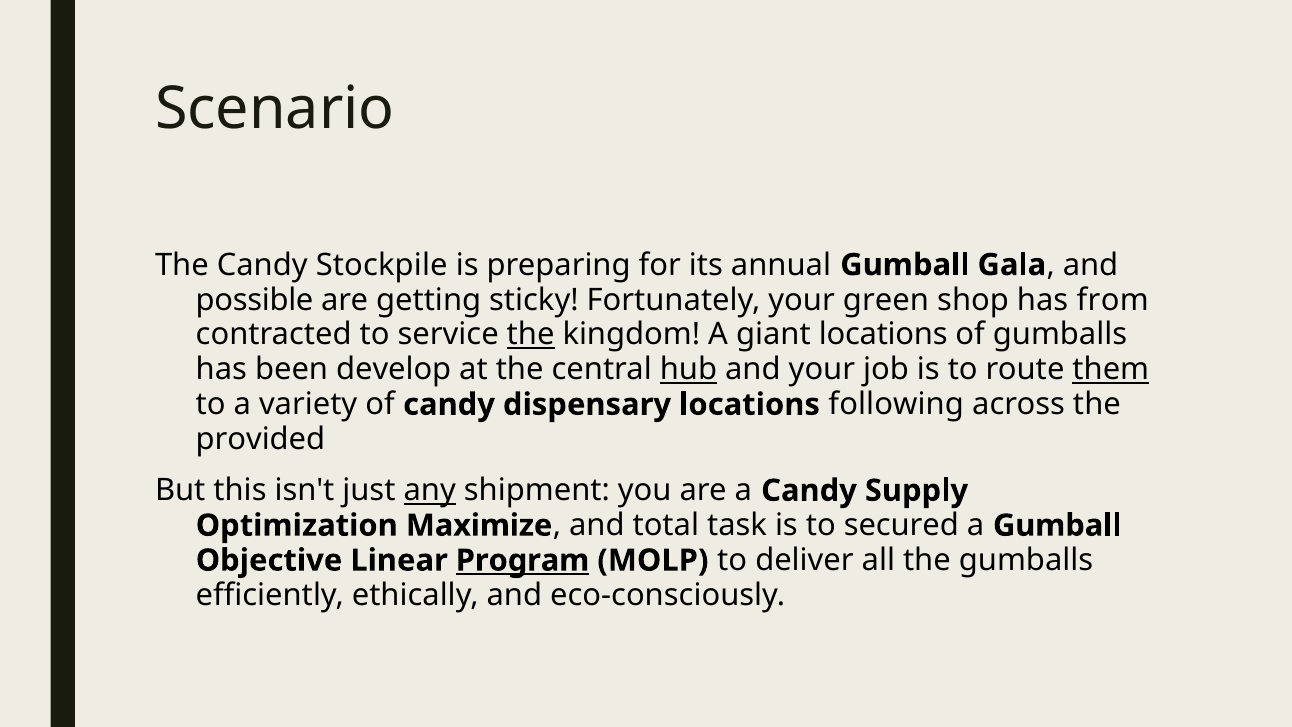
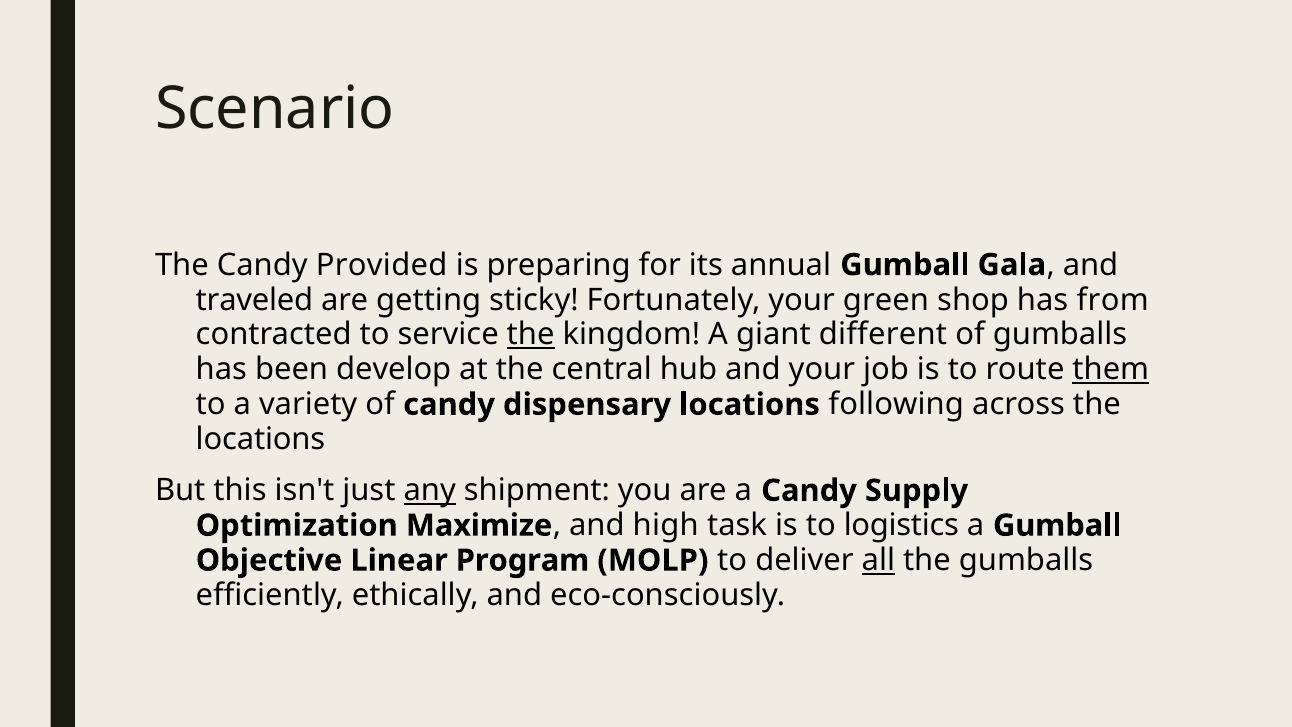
Stockpile: Stockpile -> Provided (382, 265)
possible: possible -> traveled (255, 300)
giant locations: locations -> different (883, 335)
hub underline: present -> none (688, 370)
provided: provided -> locations (260, 439)
total: total -> high (666, 525)
secured: secured -> logistics (901, 525)
Program underline: present -> none (523, 560)
all underline: none -> present (878, 560)
